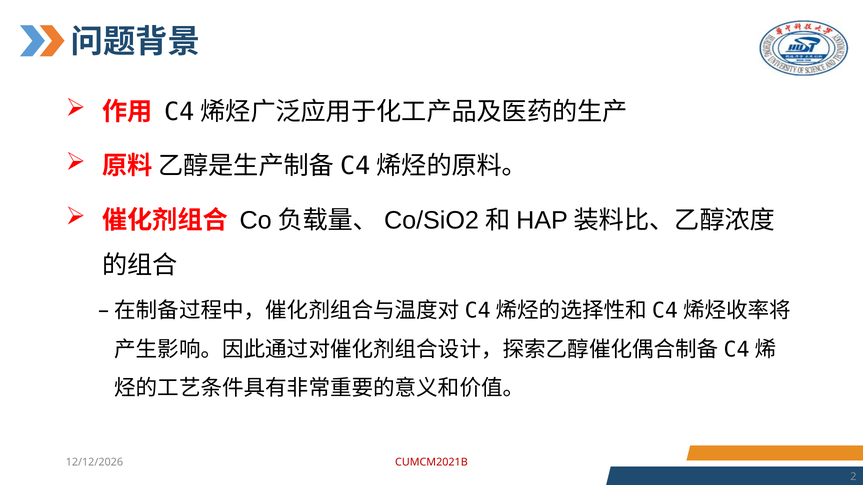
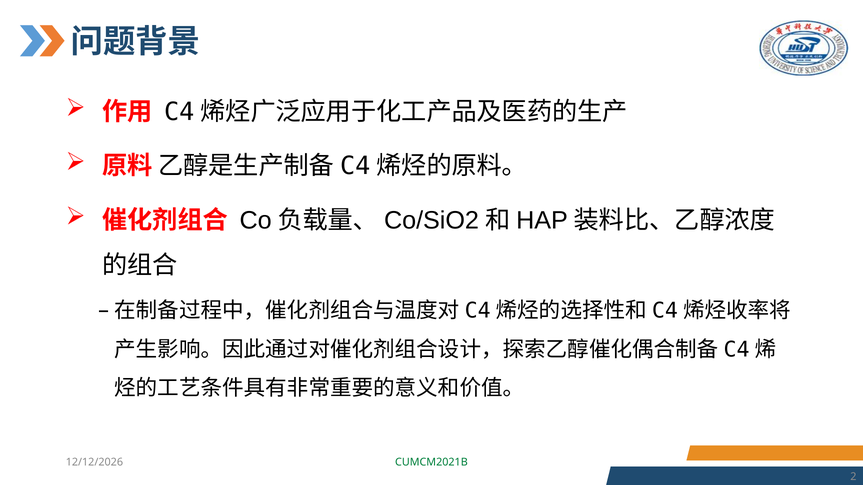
CUMCM2021B colour: red -> green (431, 463)
